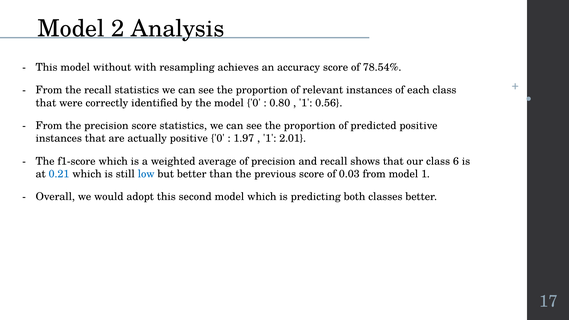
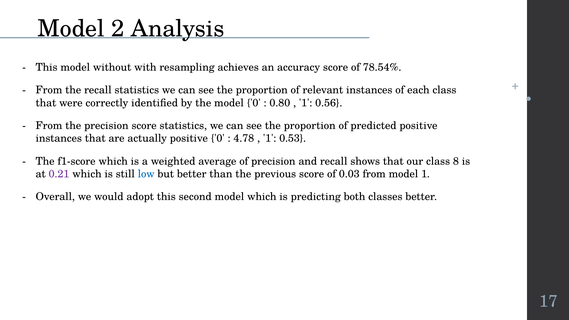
1.97: 1.97 -> 4.78 (244, 138)
2.01: 2.01 -> 0.53 (293, 138)
6: 6 -> 8 (456, 161)
0.21 colour: blue -> purple (59, 174)
